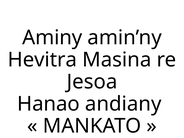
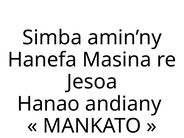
Aminy: Aminy -> Simba (52, 38)
Hevitra: Hevitra -> Hanefa (42, 60)
